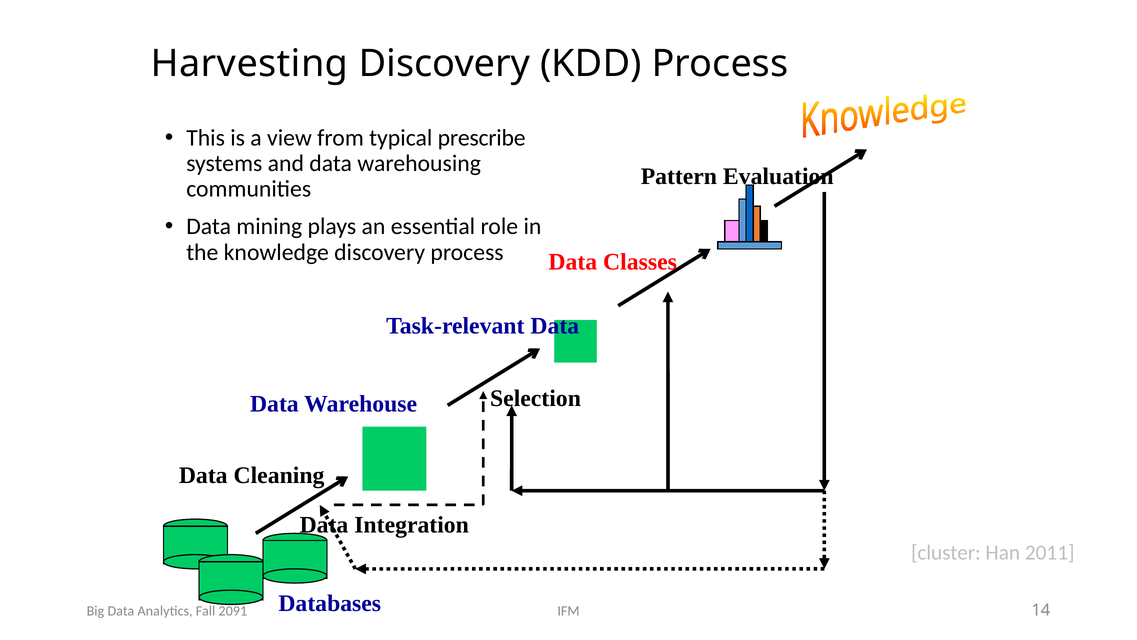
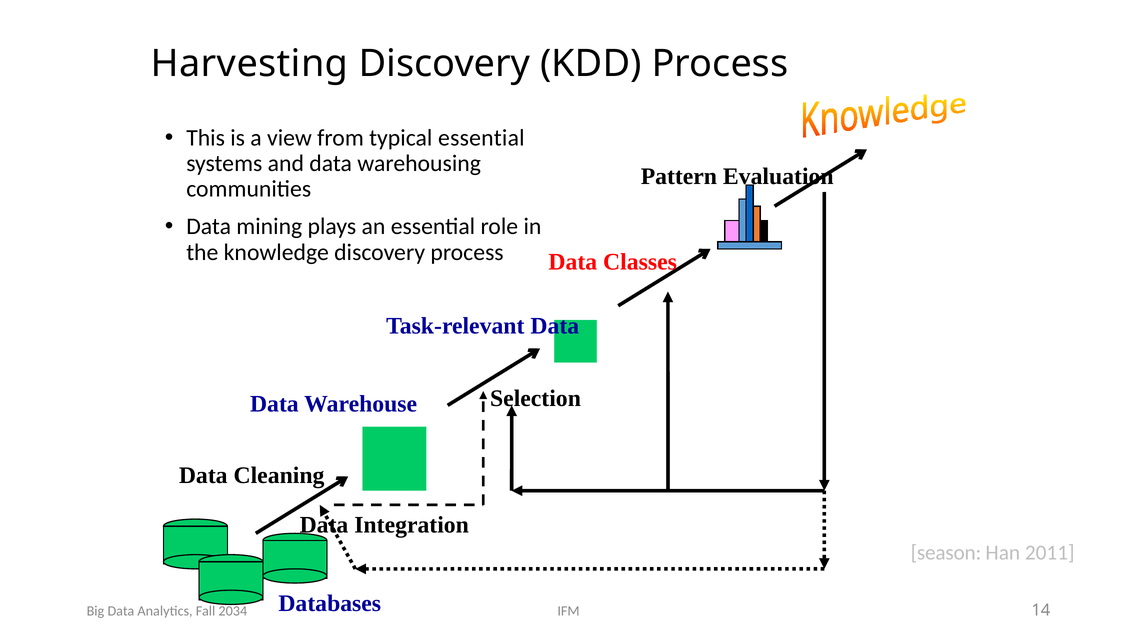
typical prescribe: prescribe -> essential (481, 138)
cluster: cluster -> season (946, 552)
2091: 2091 -> 2034 (233, 611)
